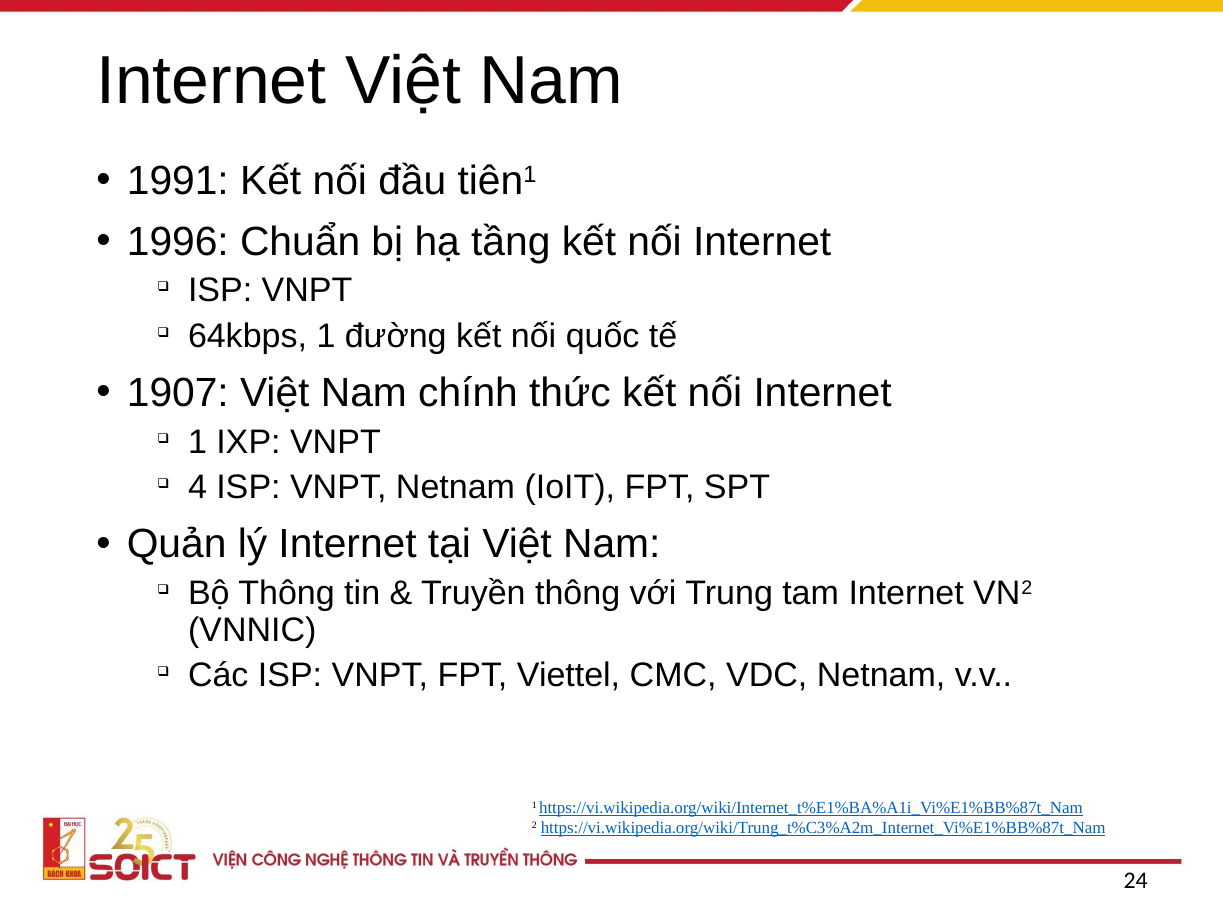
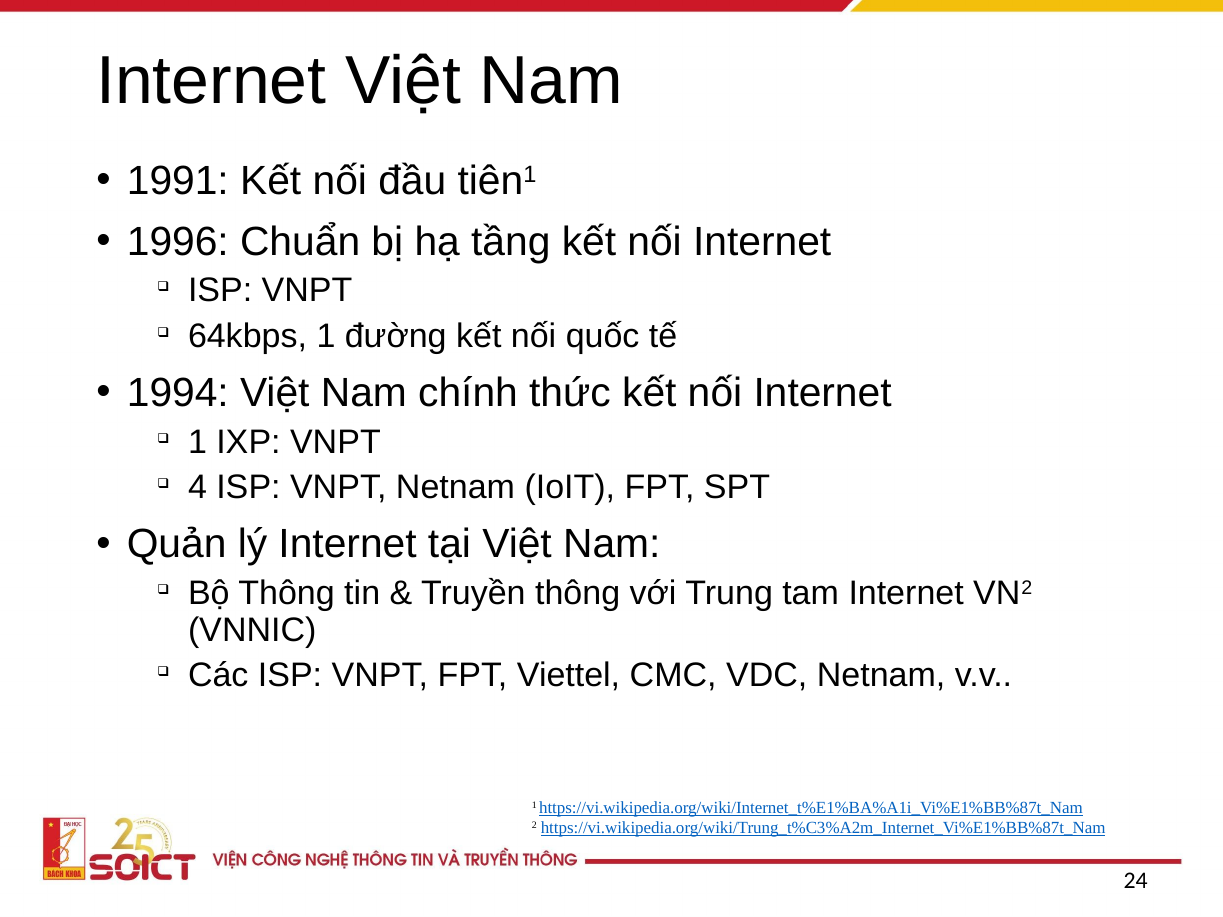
1907: 1907 -> 1994 (178, 393)
